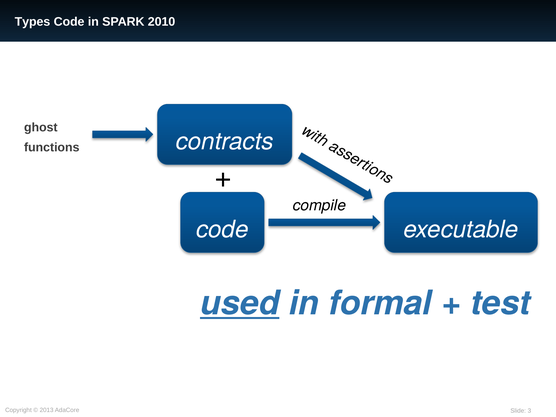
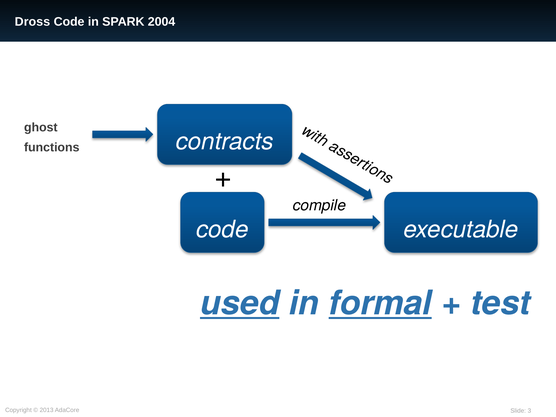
Types: Types -> Dross (32, 22)
2010: 2010 -> 2004 (162, 22)
formal underline: none -> present (380, 303)
